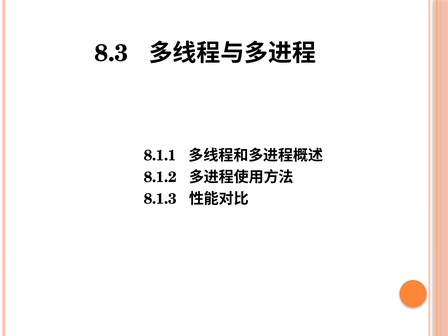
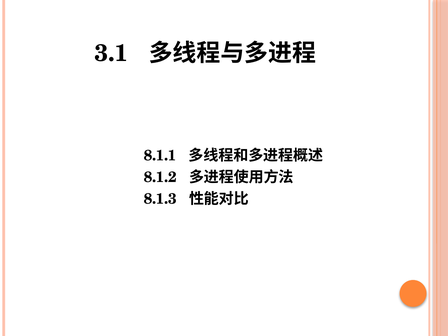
8.3: 8.3 -> 3.1 (111, 53)
